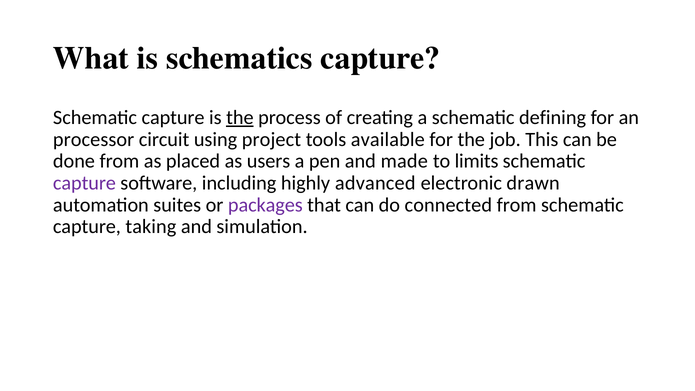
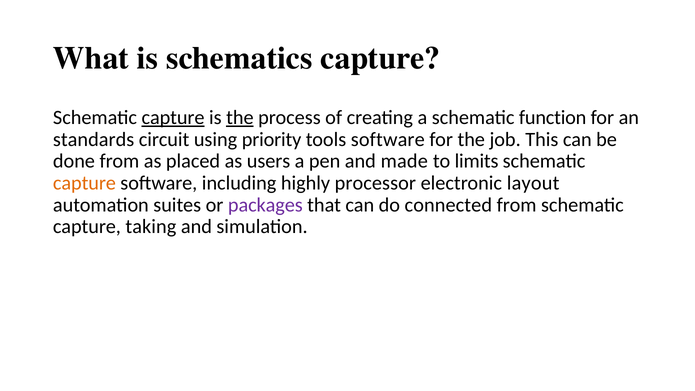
capture underline: none -> present (173, 117)
defining: defining -> function (553, 117)
processor: processor -> standards (94, 139)
project: project -> priority (272, 139)
tools available: available -> software (388, 139)
capture colour: purple -> orange (84, 183)
advanced: advanced -> processor (375, 183)
drawn: drawn -> layout (533, 183)
